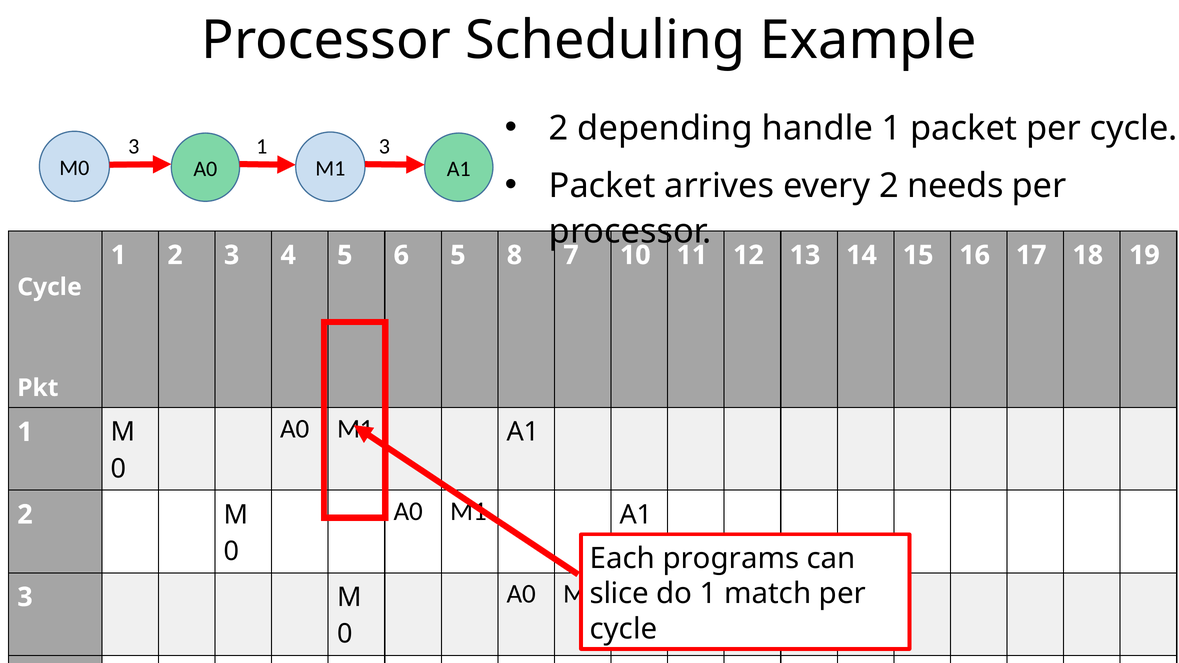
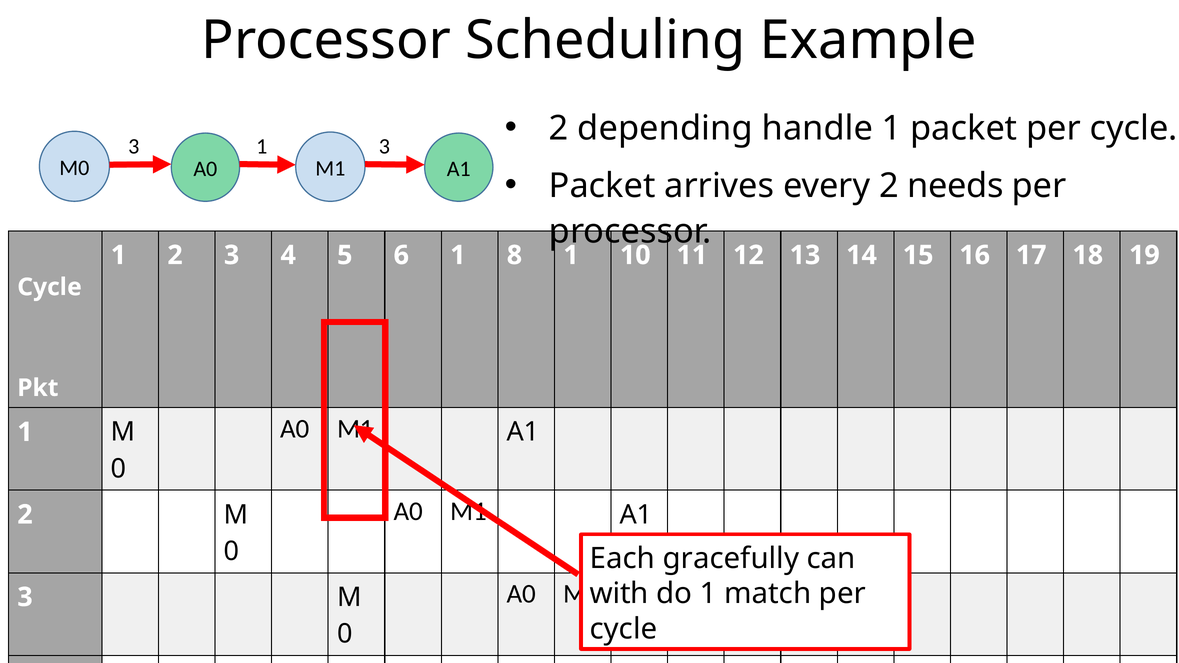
6 5: 5 -> 1 (458, 255)
8 7: 7 -> 1 (571, 255)
programs: programs -> gracefully (731, 559)
slice: slice -> with (619, 594)
